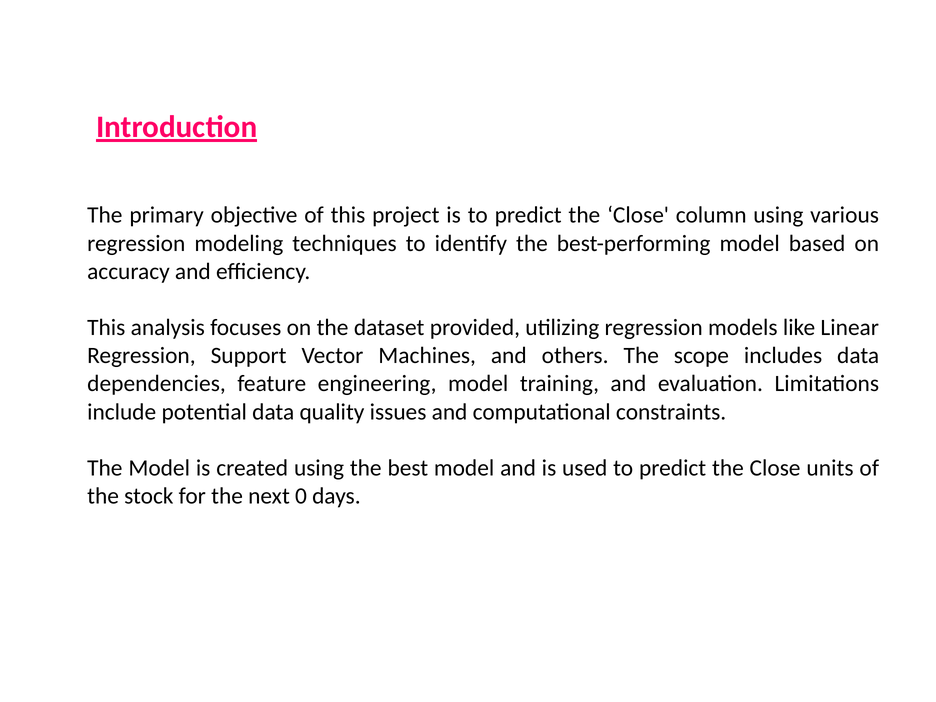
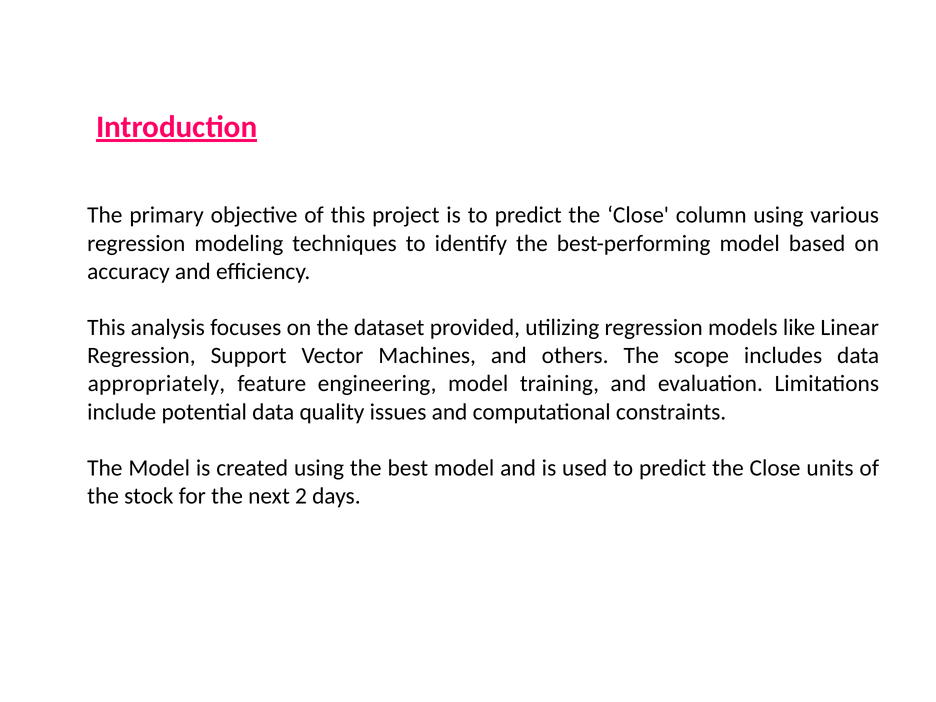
dependencies: dependencies -> appropriately (156, 384)
0: 0 -> 2 (301, 496)
